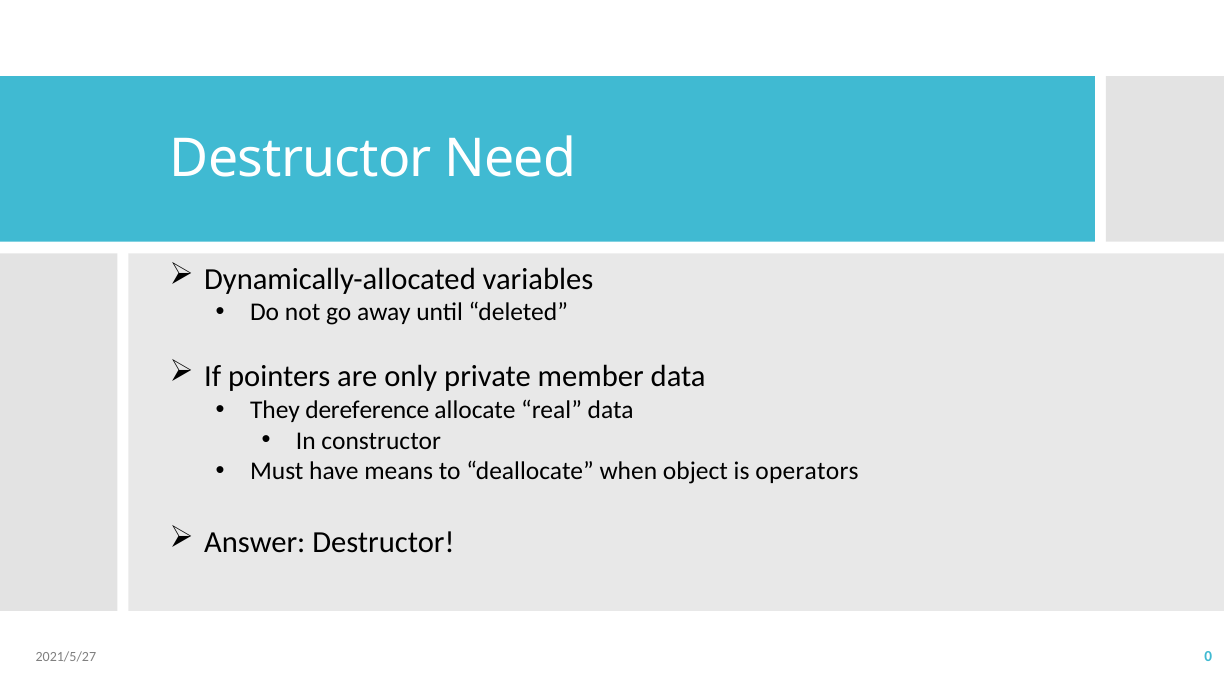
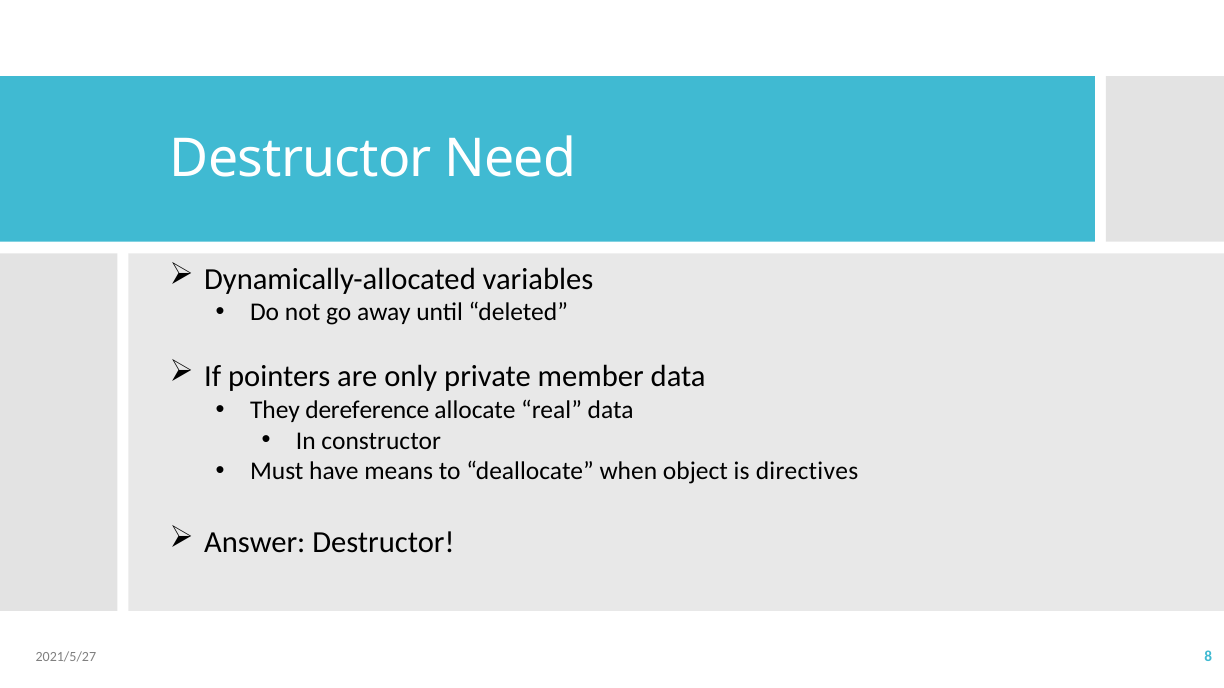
operators: operators -> directives (807, 472)
0: 0 -> 8 (1208, 657)
